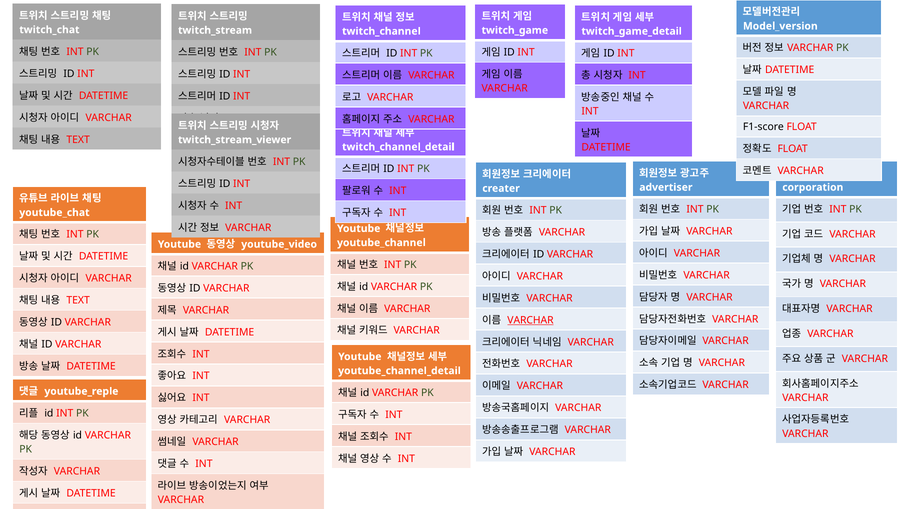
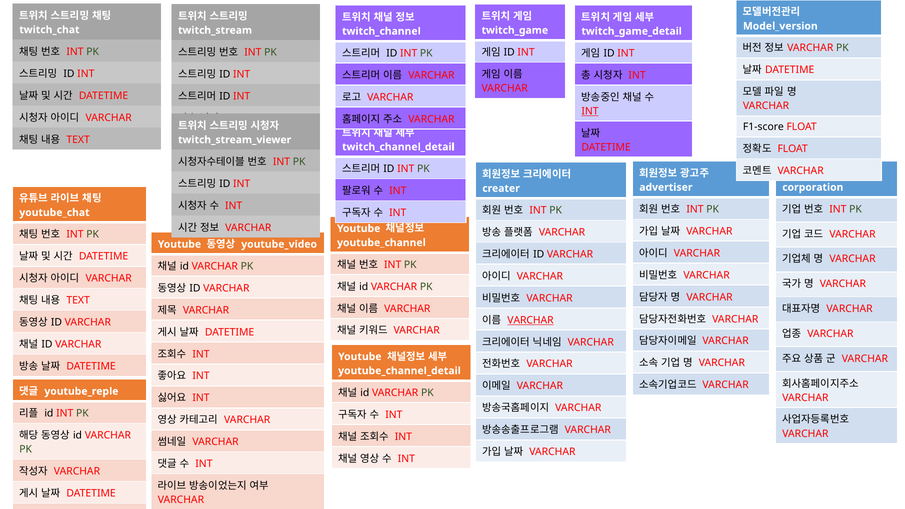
INT underline: none -> present (590, 111)
